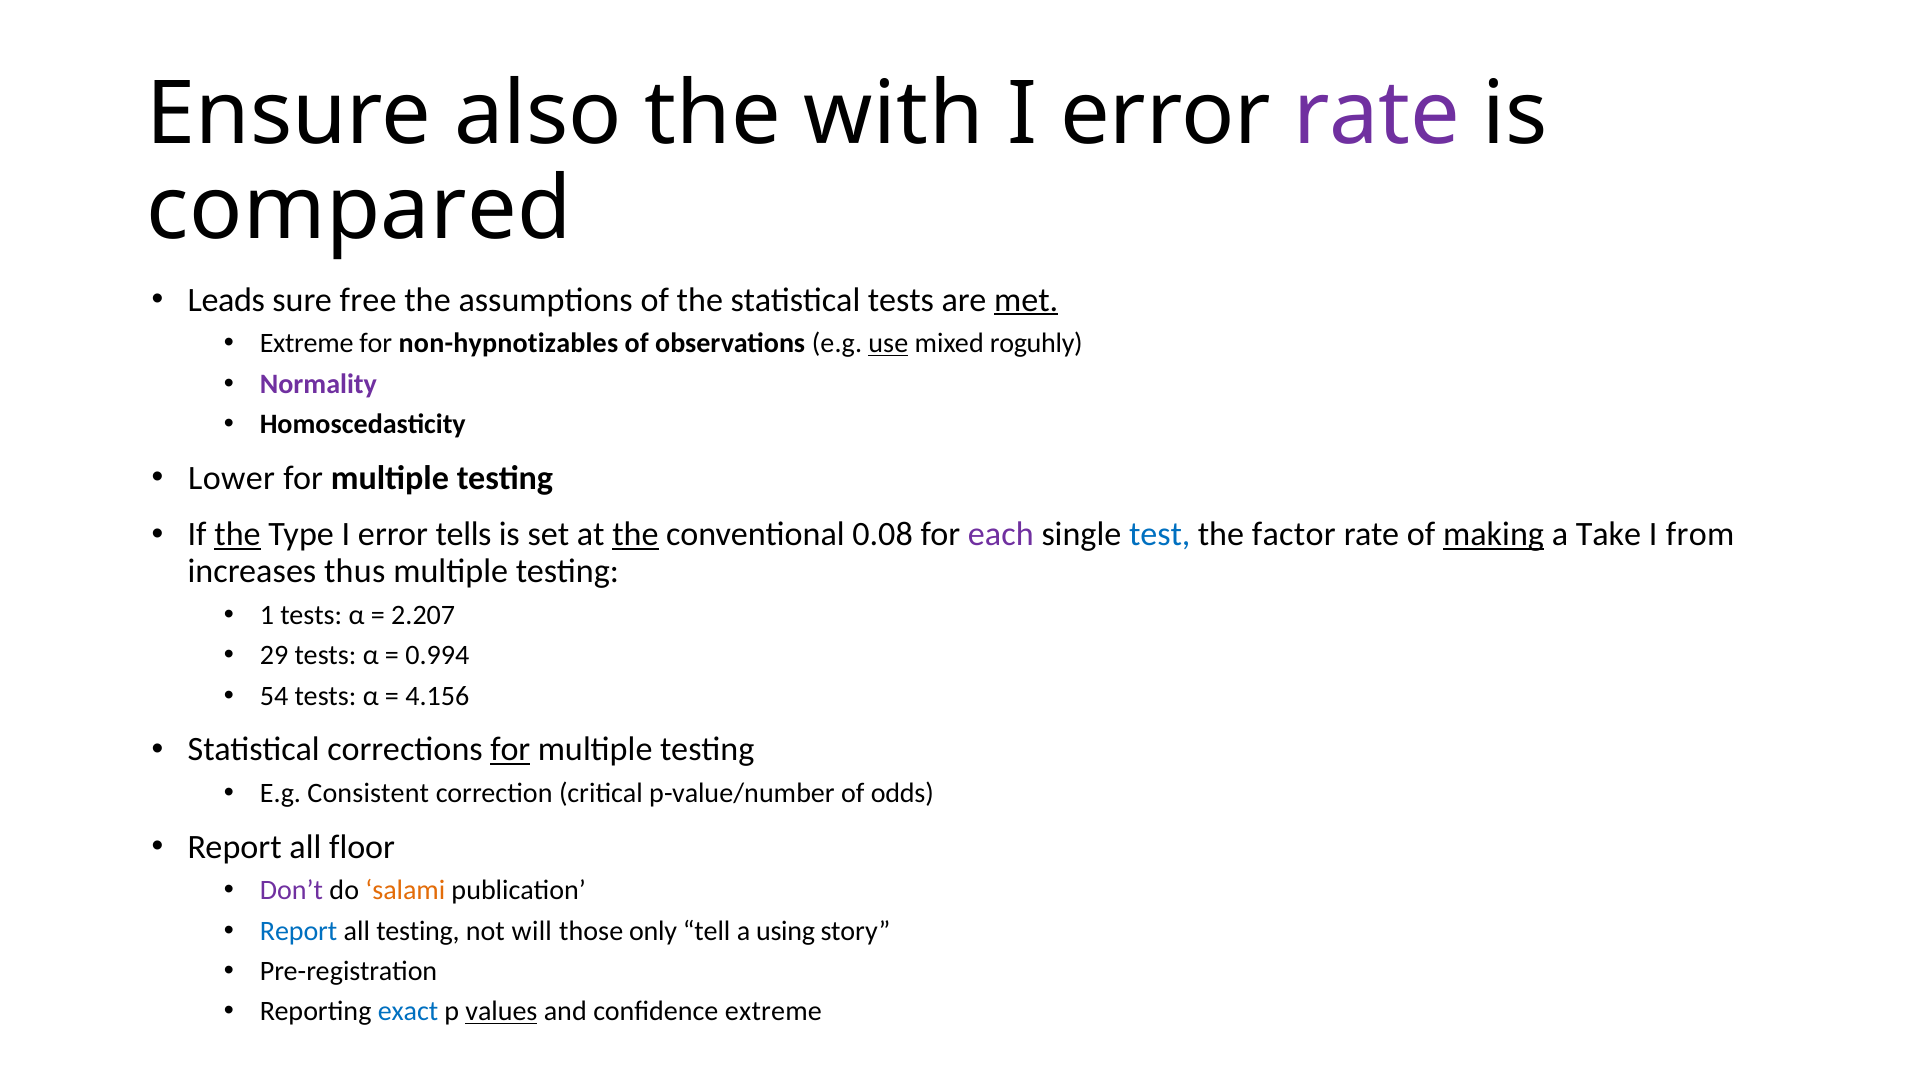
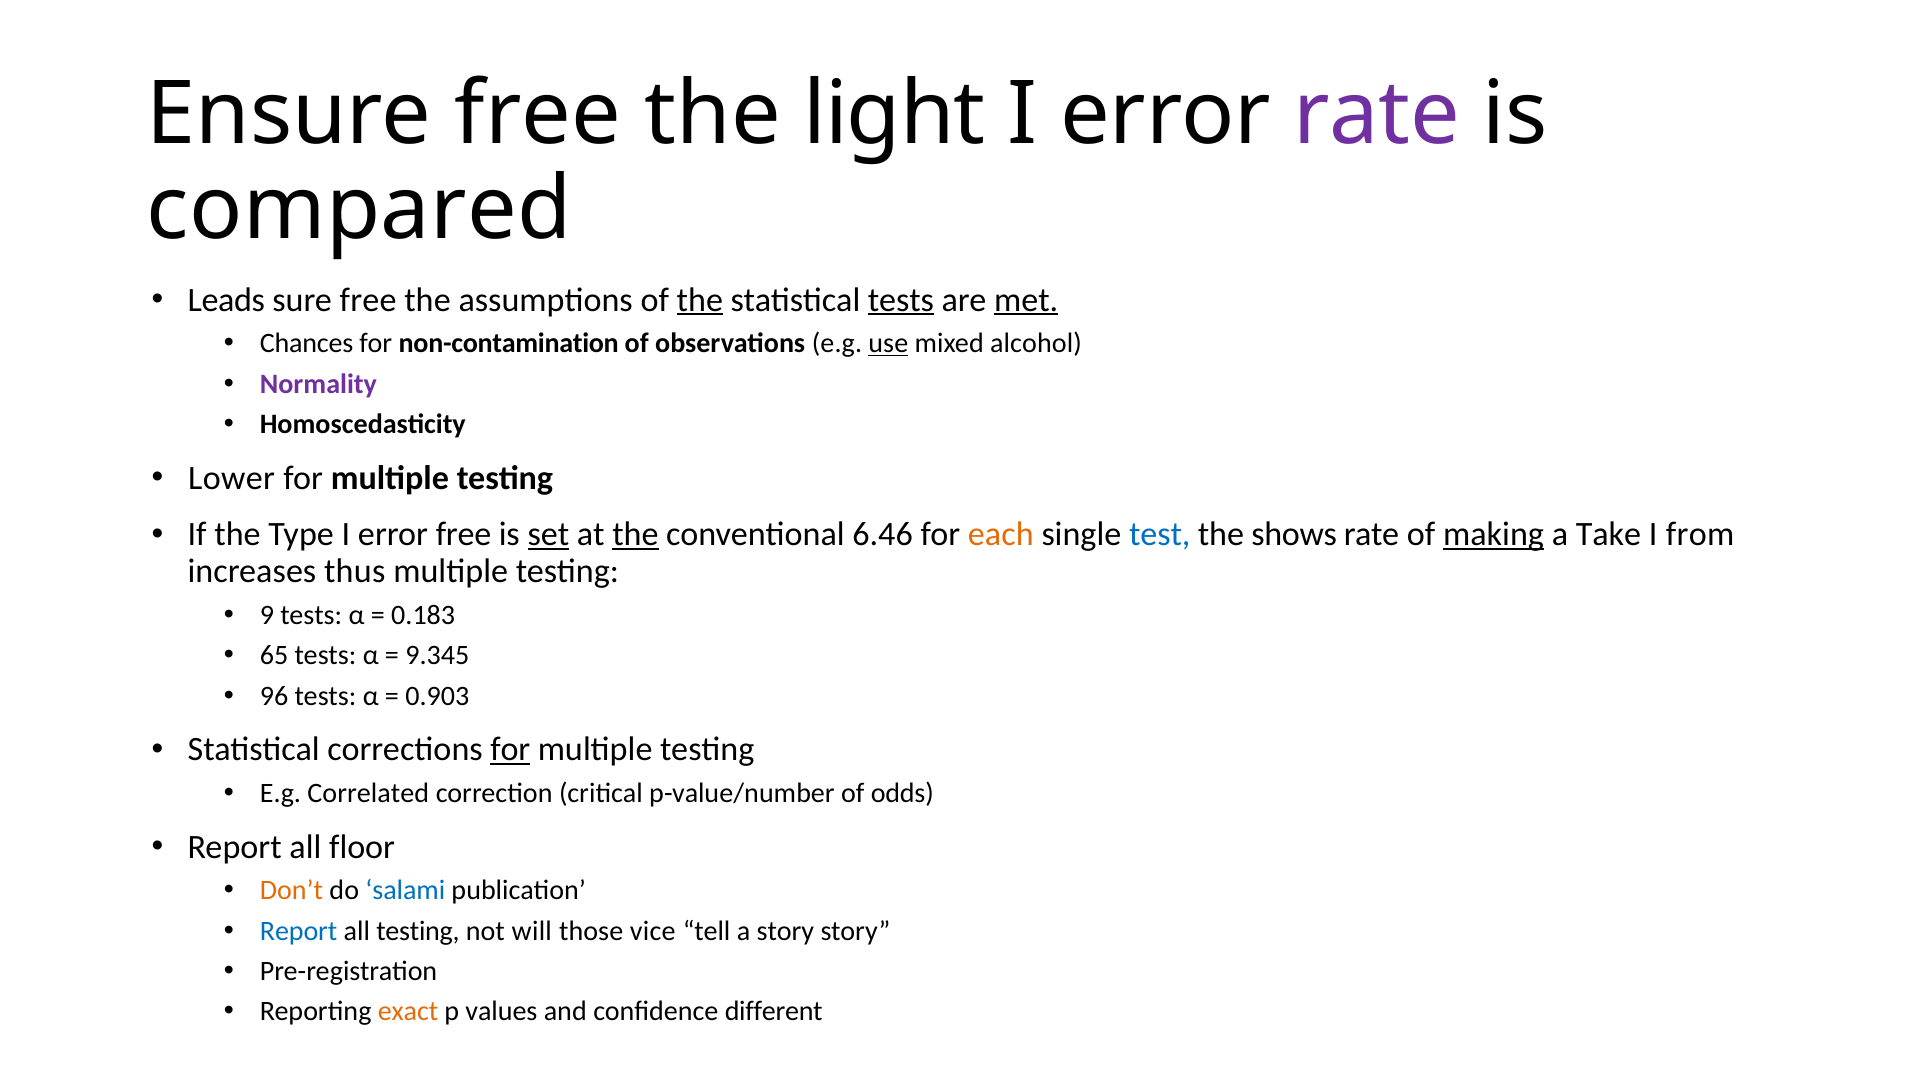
Ensure also: also -> free (538, 114)
with: with -> light (895, 114)
the underline: none -> present (700, 300)
tests underline: none -> present (901, 300)
Extreme: Extreme -> Chances (307, 343)
non-hypnotizables: non-hypnotizables -> non-contamination (509, 343)
roguhly: roguhly -> alcohol (1036, 343)
the underline: present -> none (237, 535)
error tells: tells -> free (464, 535)
set underline: none -> present (548, 535)
0.08: 0.08 -> 6.46 (883, 535)
each colour: purple -> orange (1001, 535)
factor: factor -> shows (1294, 535)
1: 1 -> 9 (267, 615)
2.207: 2.207 -> 0.183 (423, 615)
29: 29 -> 65 (274, 655)
0.994: 0.994 -> 9.345 (437, 655)
54: 54 -> 96 (274, 696)
4.156: 4.156 -> 0.903 (437, 696)
Consistent: Consistent -> Correlated (368, 793)
Don’t colour: purple -> orange (291, 890)
salami colour: orange -> blue (405, 890)
only: only -> vice (653, 931)
a using: using -> story (785, 931)
exact colour: blue -> orange (408, 1011)
values underline: present -> none (501, 1011)
confidence extreme: extreme -> different (774, 1011)
